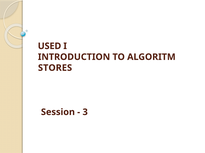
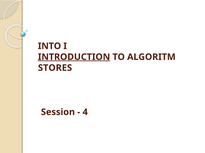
USED: USED -> INTO (49, 46)
INTRODUCTION underline: none -> present (74, 57)
3: 3 -> 4 (85, 113)
